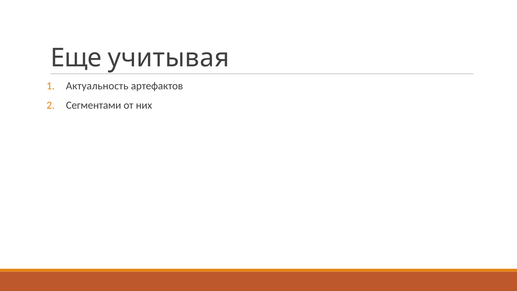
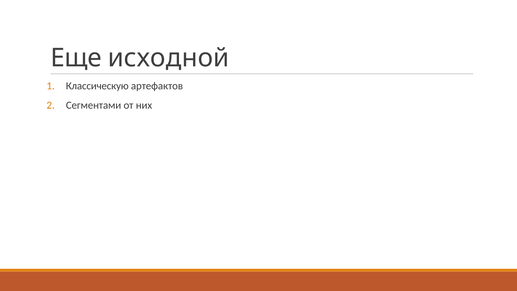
учитывая: учитывая -> исходной (169, 58)
Актуальность: Актуальность -> Классическую (97, 86)
